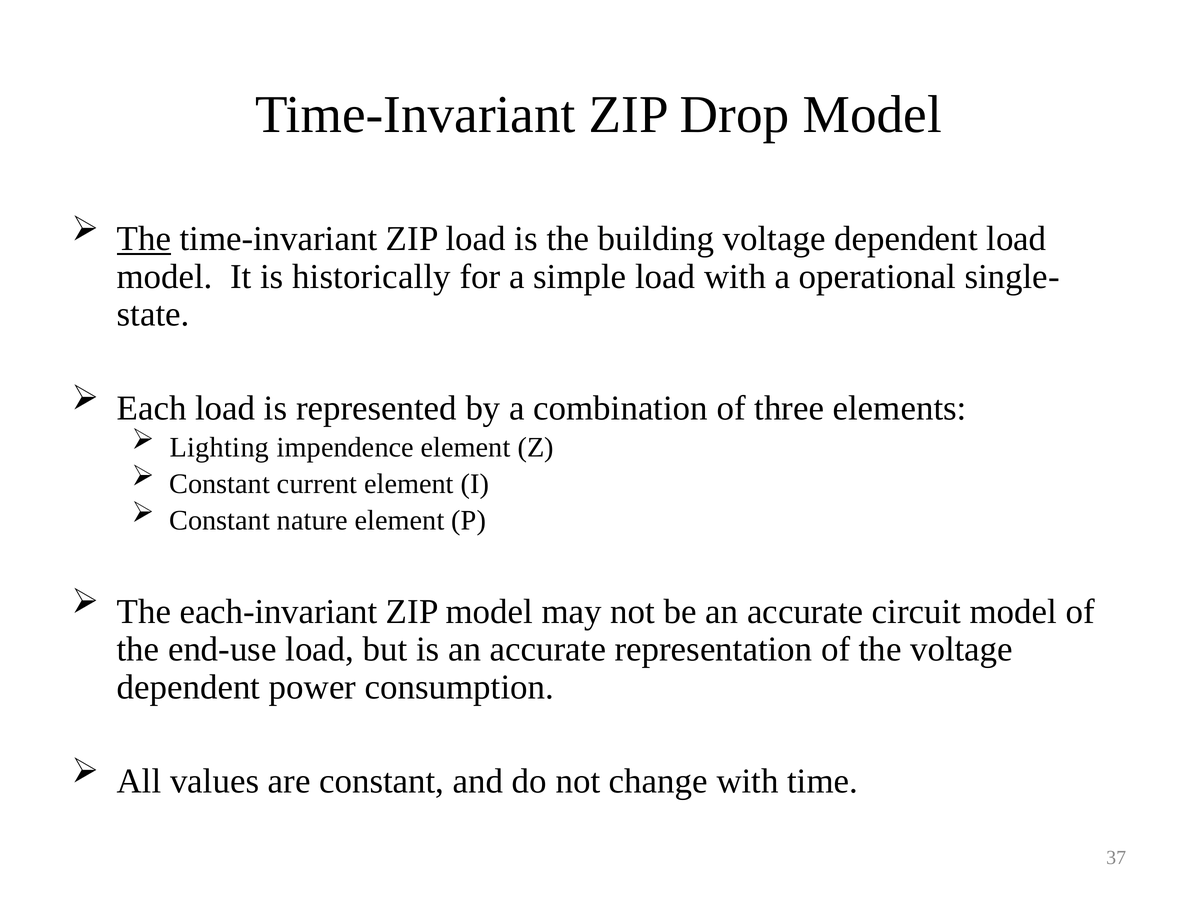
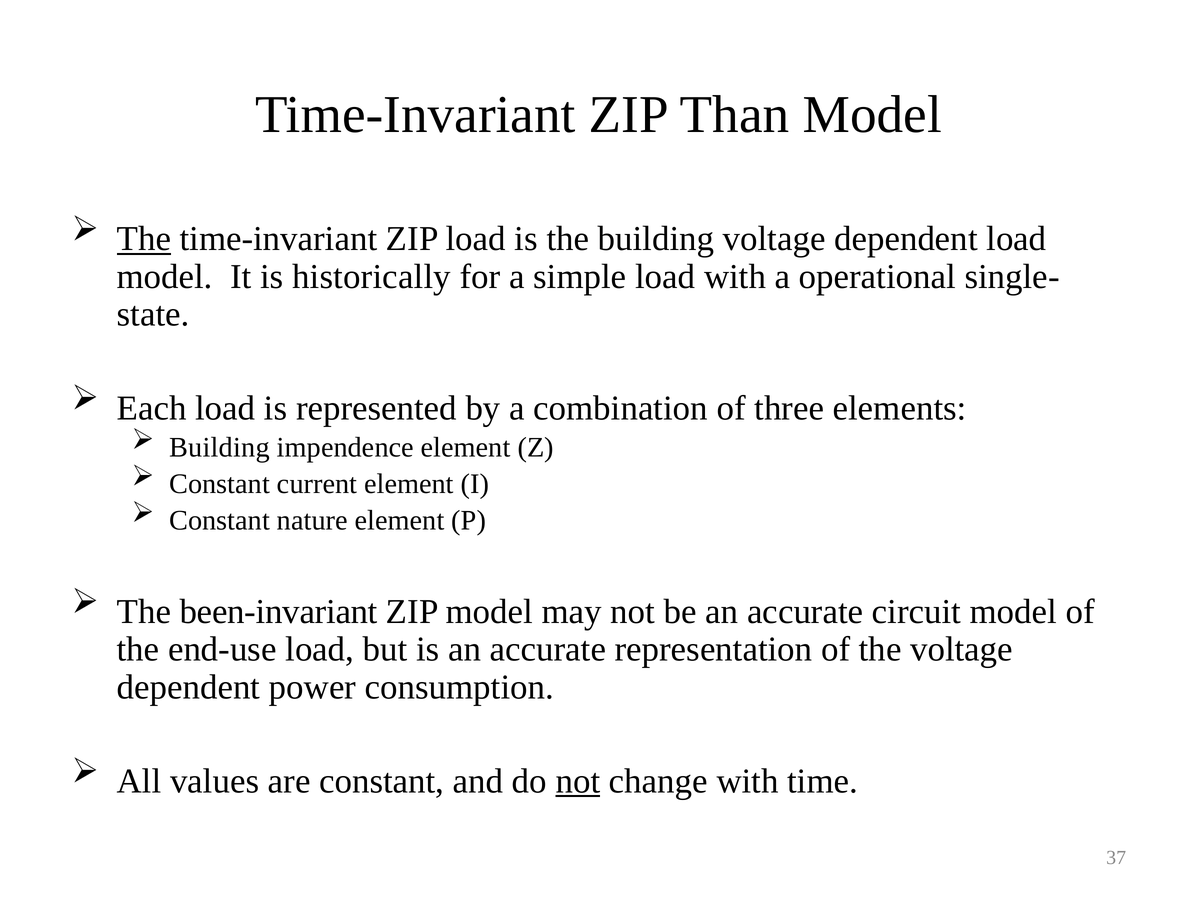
Drop: Drop -> Than (735, 115)
Lighting: Lighting -> Building (219, 448)
each-invariant: each-invariant -> been-invariant (279, 612)
not underline: none -> present (578, 782)
